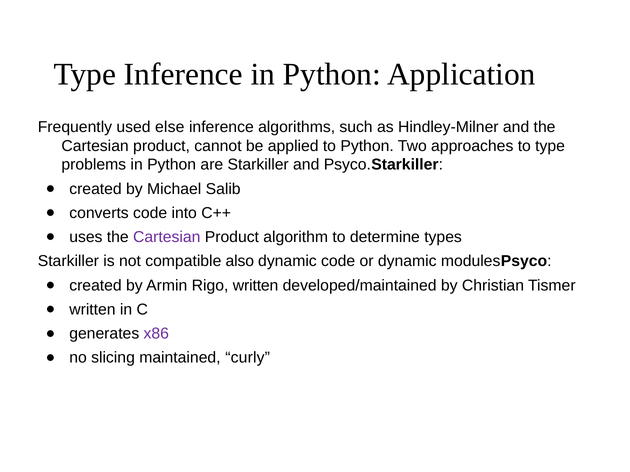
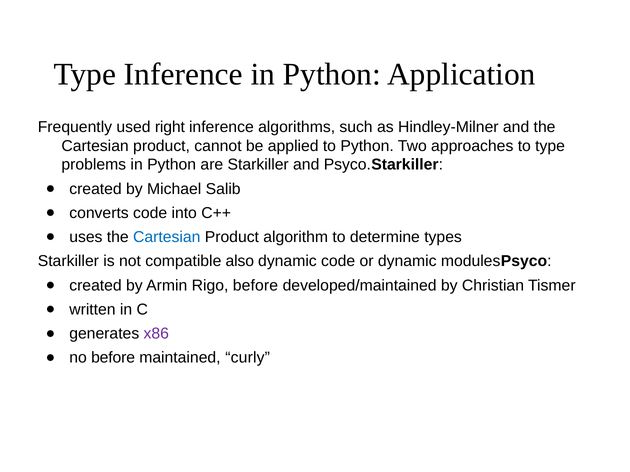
else: else -> right (170, 127)
Cartesian colour: purple -> blue (167, 237)
Rigo written: written -> before (255, 286)
no slicing: slicing -> before (113, 358)
